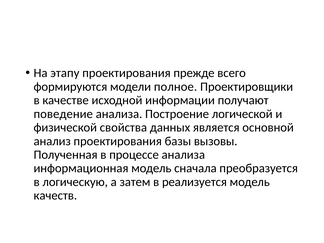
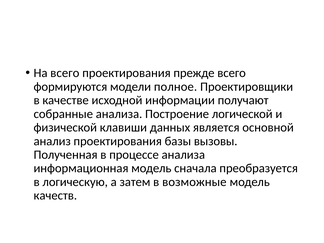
На этапу: этапу -> всего (65, 73)
поведение: поведение -> собранные (63, 114)
свойства: свойства -> клавиши (123, 127)
реализуется: реализуется -> возможные (194, 182)
